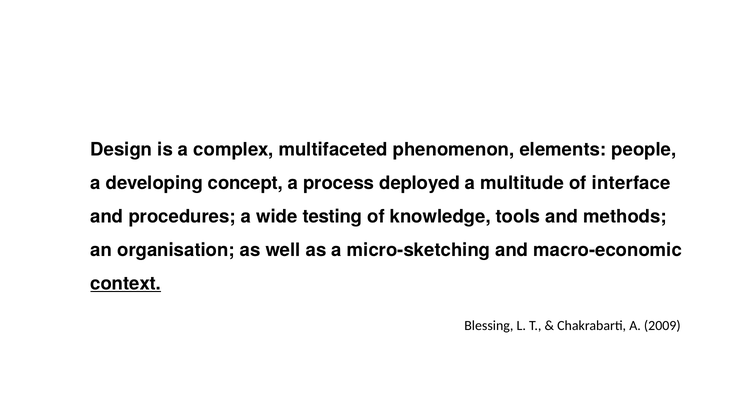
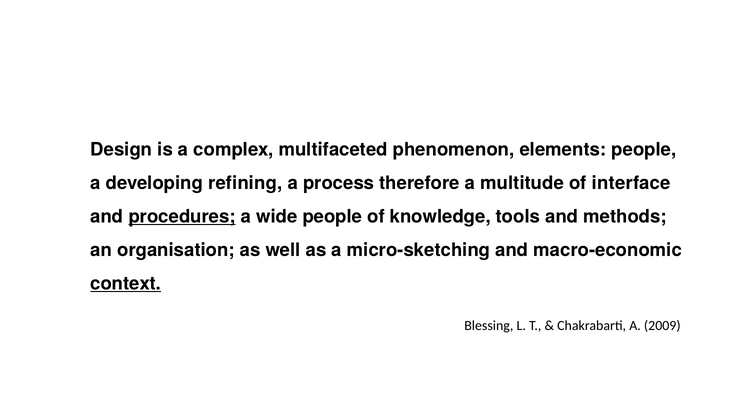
concept: concept -> refining (245, 183)
deployed: deployed -> therefore (420, 183)
procedures underline: none -> present (182, 216)
wide testing: testing -> people (332, 216)
